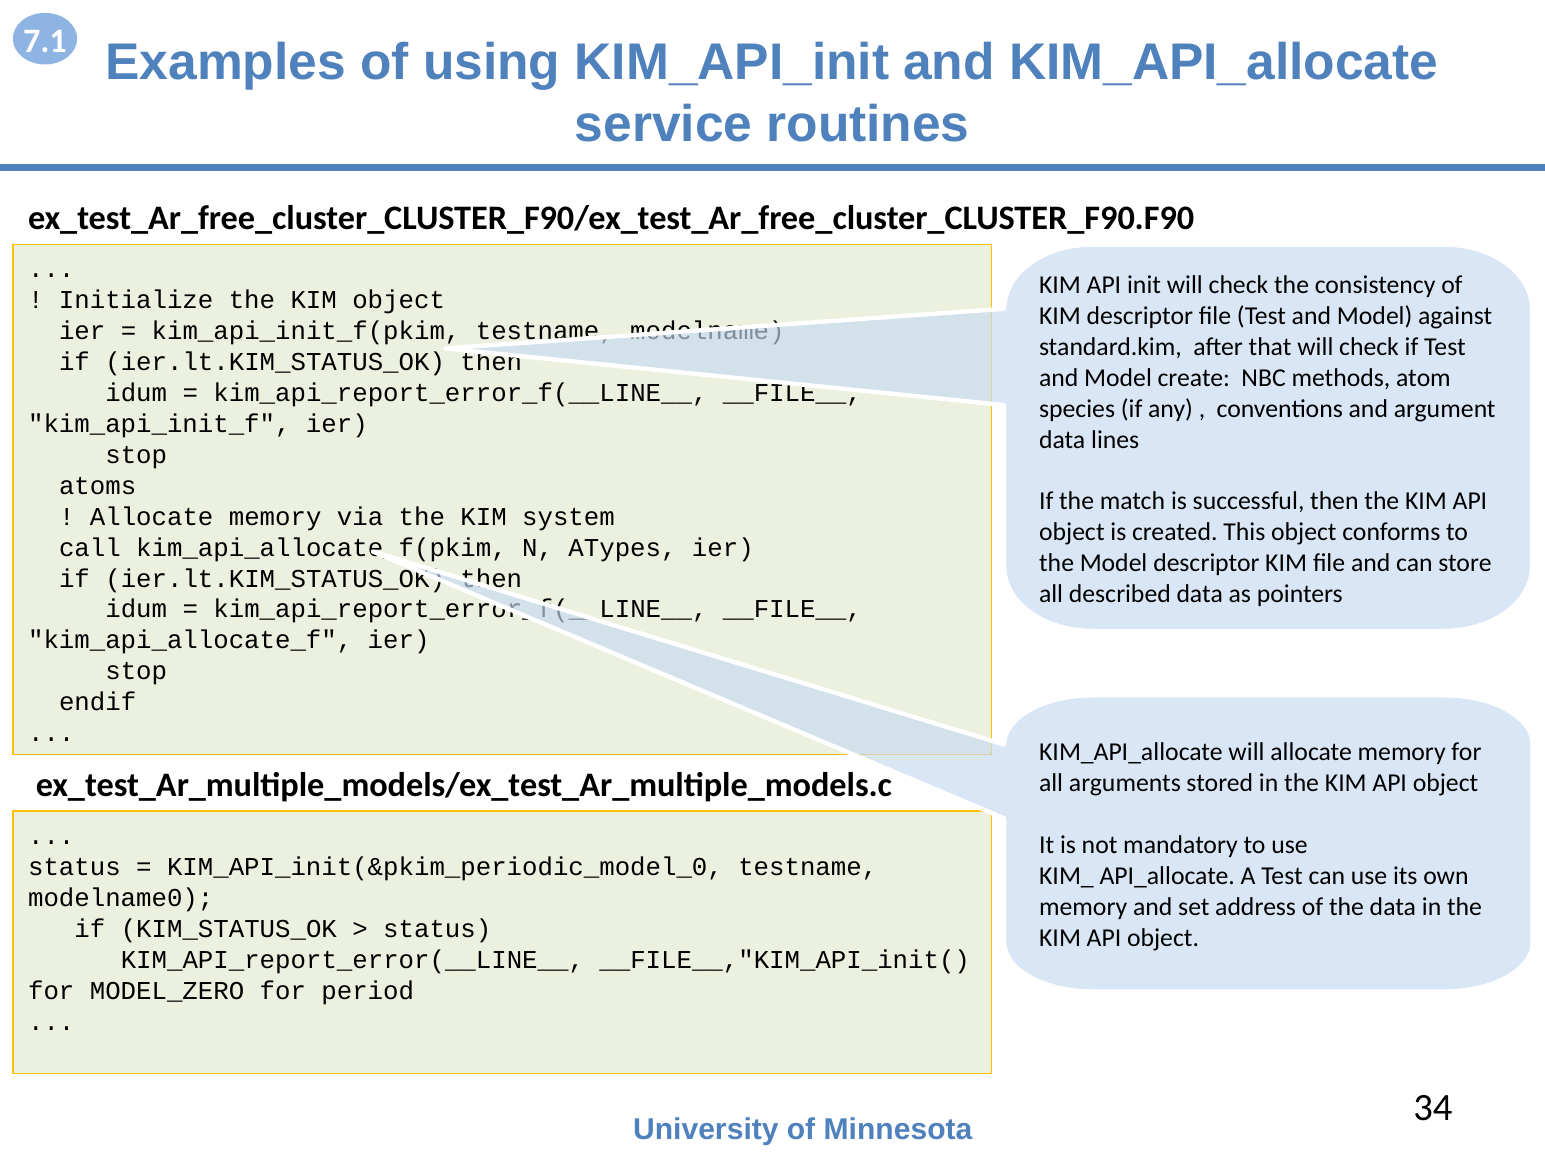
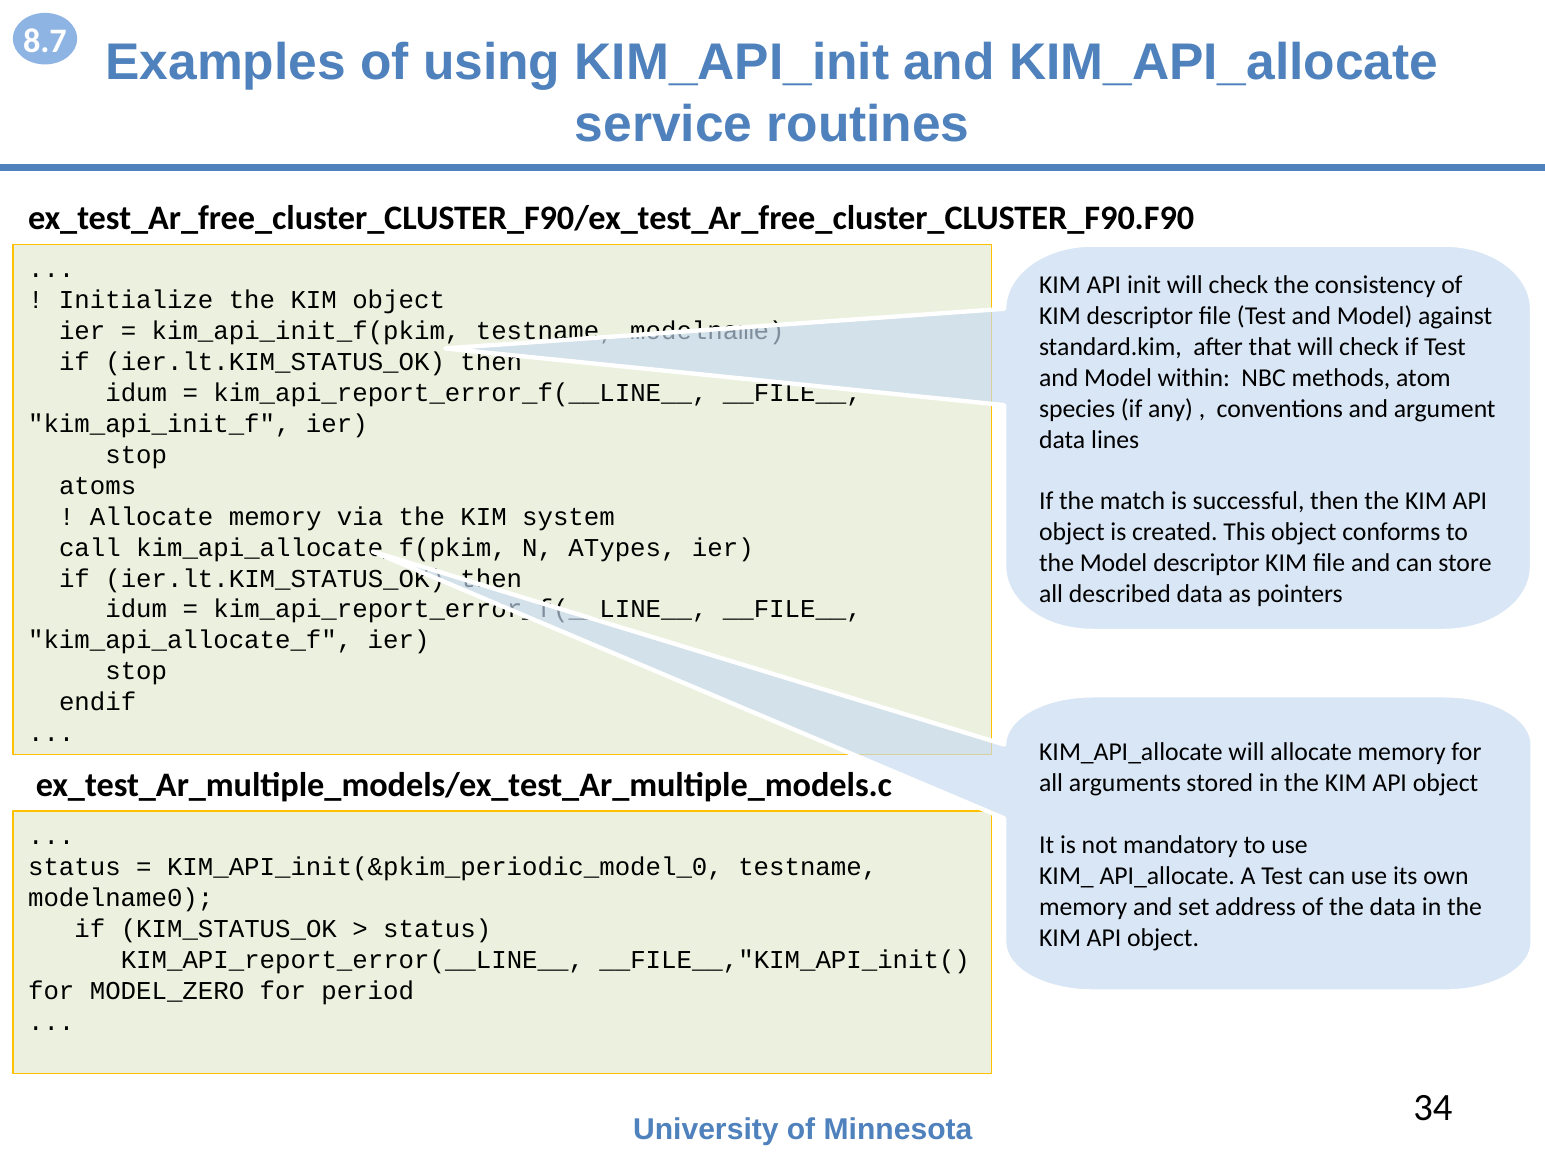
7.1: 7.1 -> 8.7 (45, 41)
create: create -> within (1194, 378)
